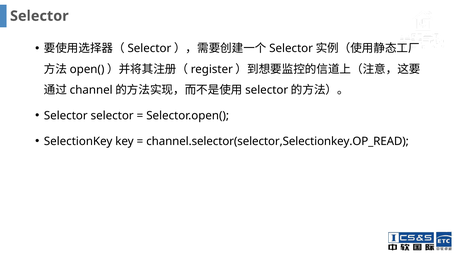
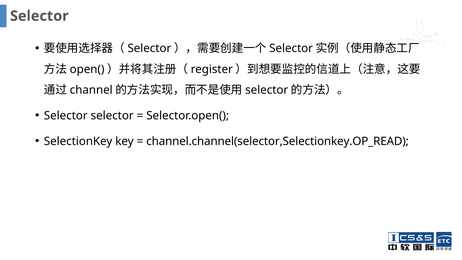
channel.selector(selector,Selectionkey.OP_READ: channel.selector(selector,Selectionkey.OP_READ -> channel.channel(selector,Selectionkey.OP_READ (278, 141)
